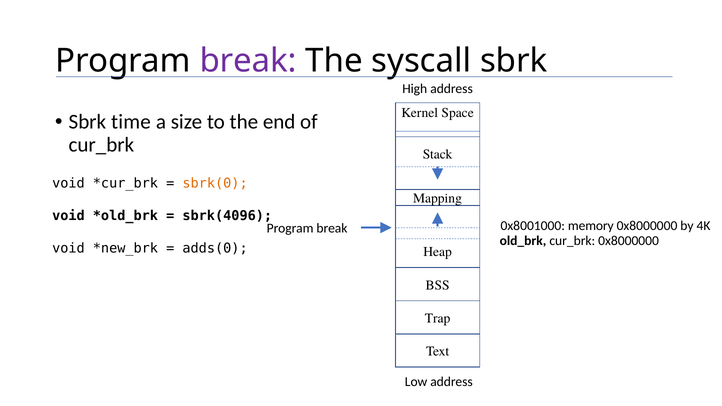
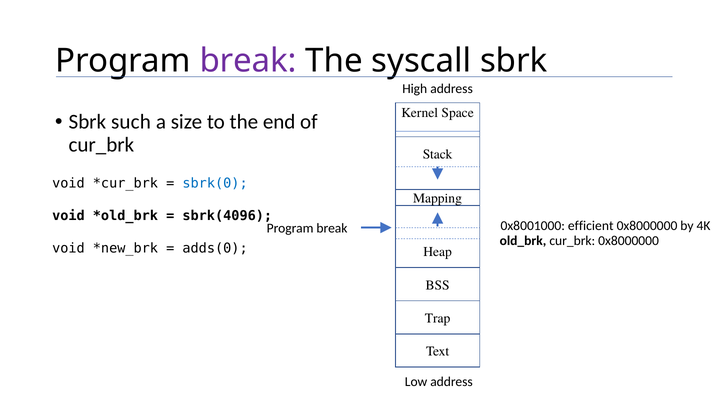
time: time -> such (131, 122)
sbrk(0 colour: orange -> blue (215, 183)
memory: memory -> efficient (591, 226)
